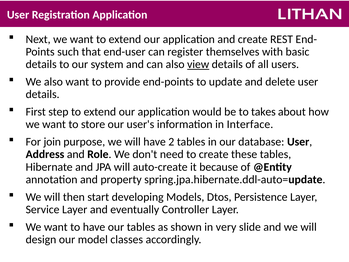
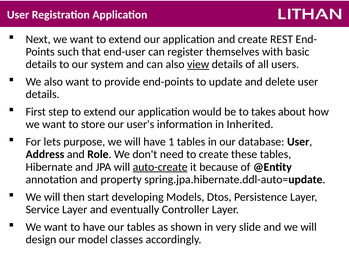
Interface: Interface -> Inherited (250, 124)
join: join -> lets (52, 142)
2: 2 -> 1 (171, 142)
auto-create underline: none -> present (160, 167)
